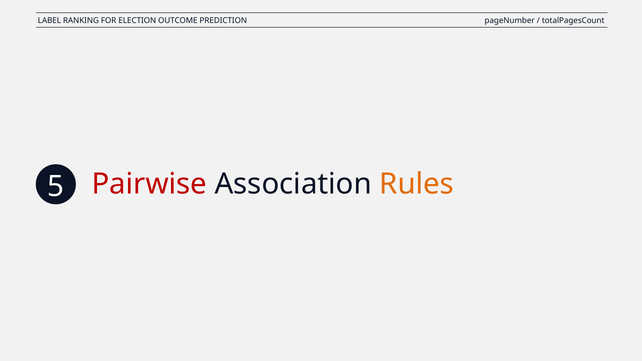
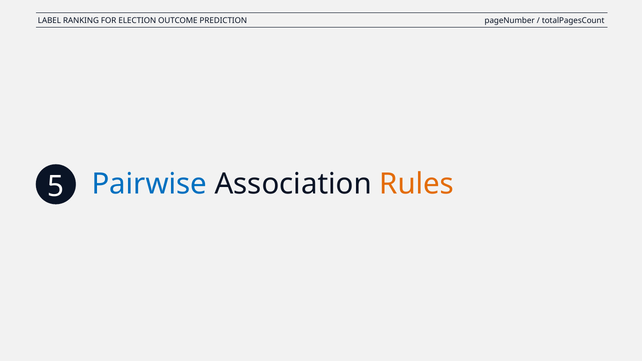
Pairwise colour: red -> blue (149, 184)
